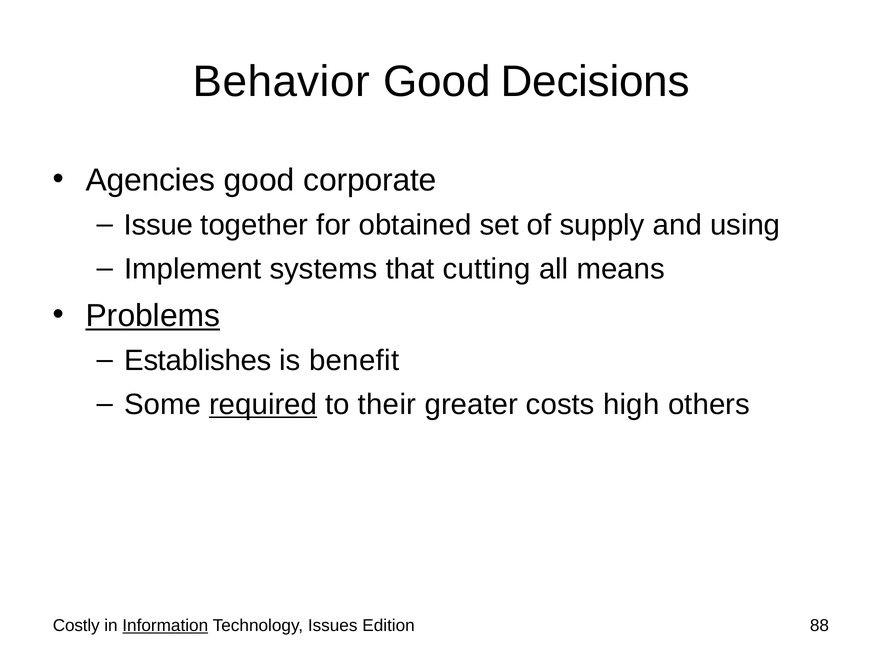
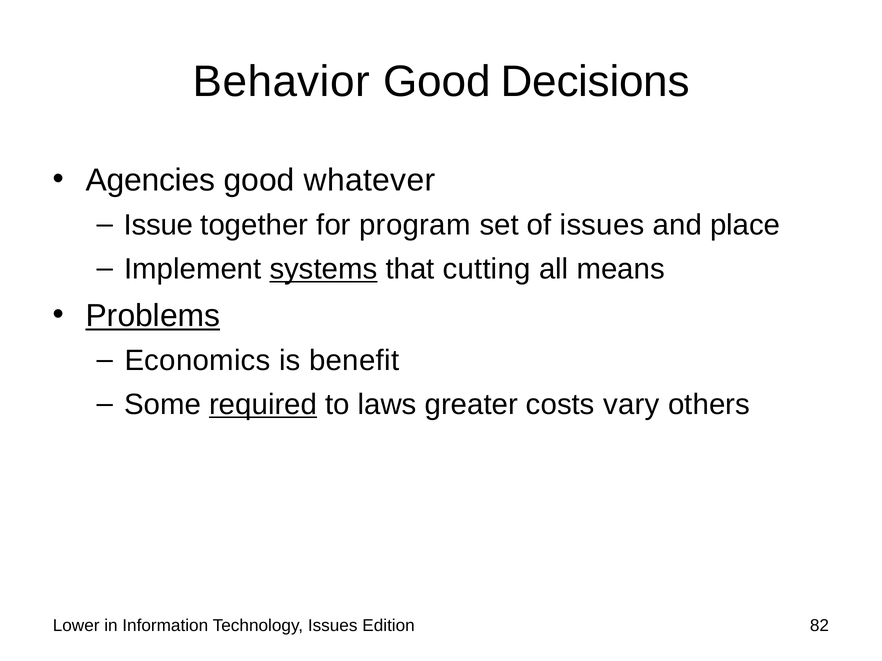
corporate: corporate -> whatever (370, 180)
obtained: obtained -> program (415, 225)
of supply: supply -> issues (602, 225)
using: using -> place (745, 225)
systems underline: none -> present (323, 269)
Establishes: Establishes -> Economics (198, 361)
their: their -> laws (387, 405)
high: high -> vary (631, 405)
Costly: Costly -> Lower (76, 626)
Information underline: present -> none (165, 626)
88: 88 -> 82 (819, 626)
